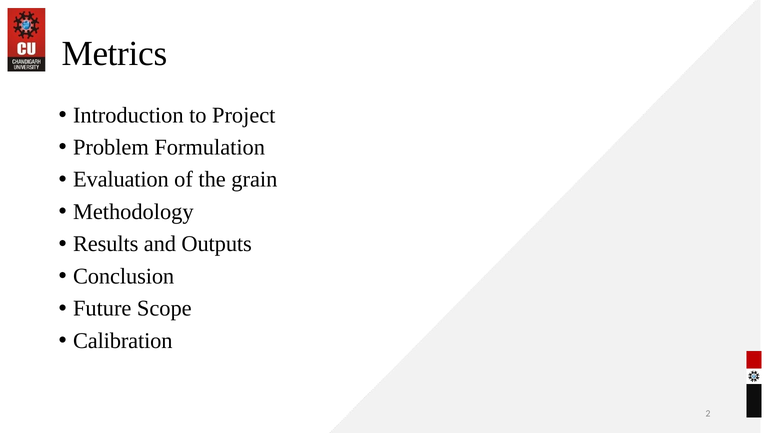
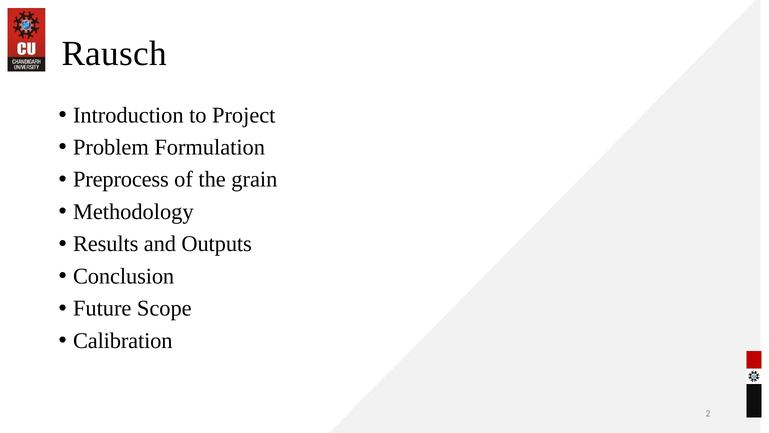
Metrics: Metrics -> Rausch (114, 54)
Evaluation: Evaluation -> Preprocess (121, 179)
